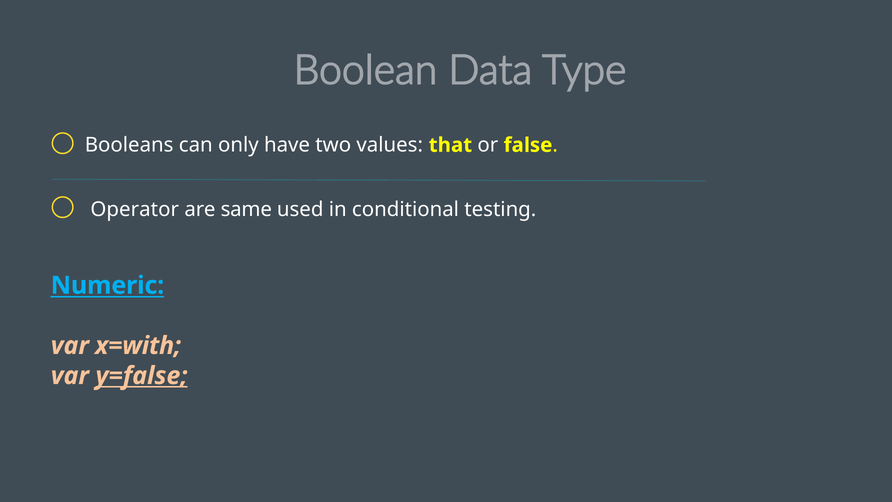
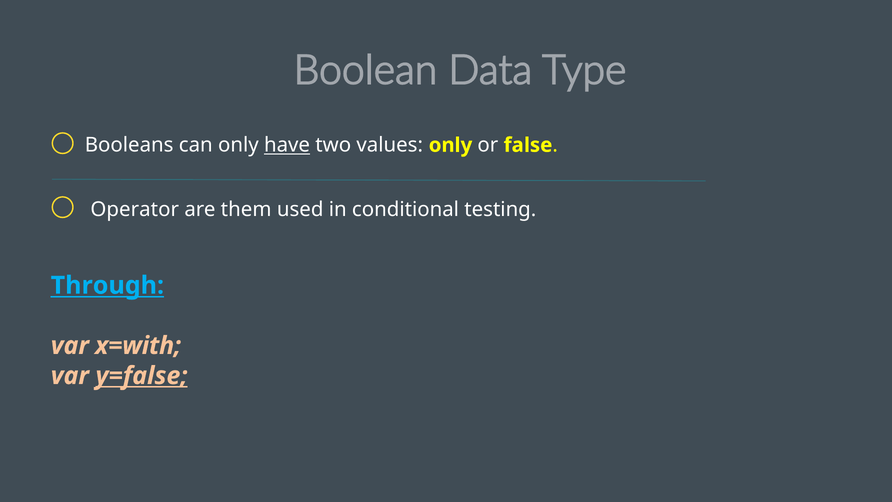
have underline: none -> present (287, 145)
values that: that -> only (450, 145)
same: same -> them (246, 209)
Numeric: Numeric -> Through (107, 285)
